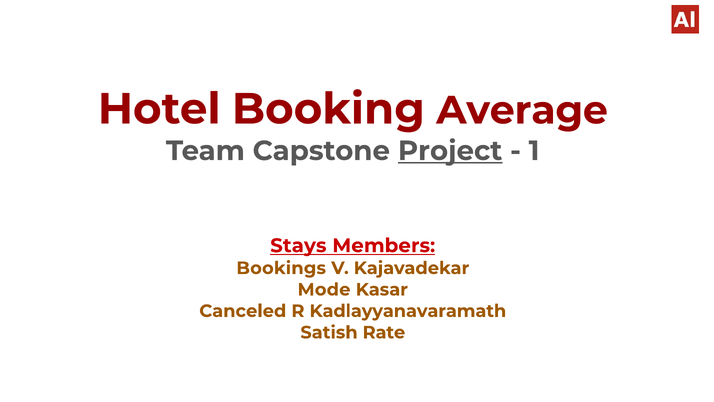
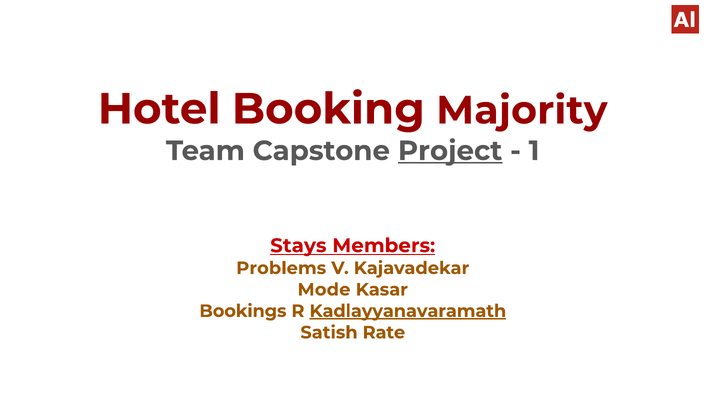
Average: Average -> Majority (522, 110)
Bookings: Bookings -> Problems (281, 268)
Canceled: Canceled -> Bookings (243, 311)
Kadlayyanavaramath underline: none -> present (408, 311)
